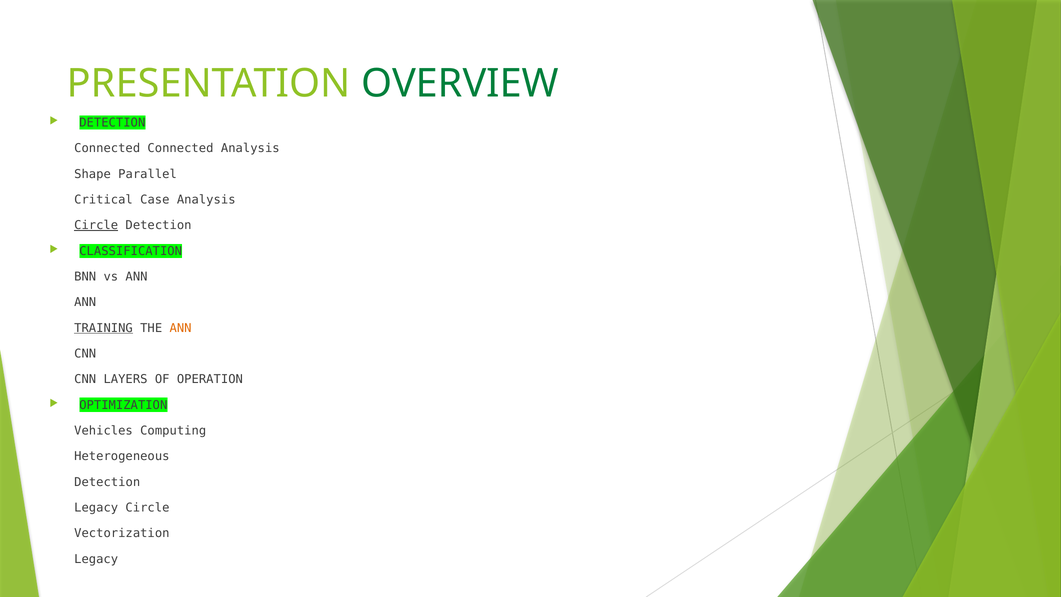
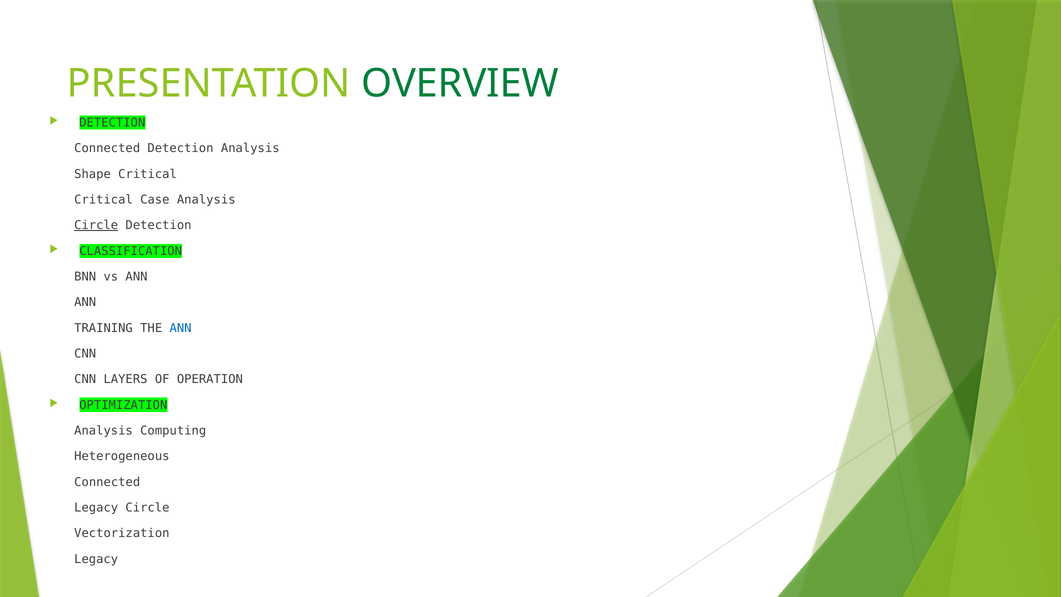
Connected Connected: Connected -> Detection (180, 148)
Shape Parallel: Parallel -> Critical (148, 174)
TRAINING underline: present -> none (104, 328)
ANN colour: orange -> blue (181, 328)
Vehicles: Vehicles -> Analysis (104, 431)
Detection: Detection -> Connected (107, 482)
